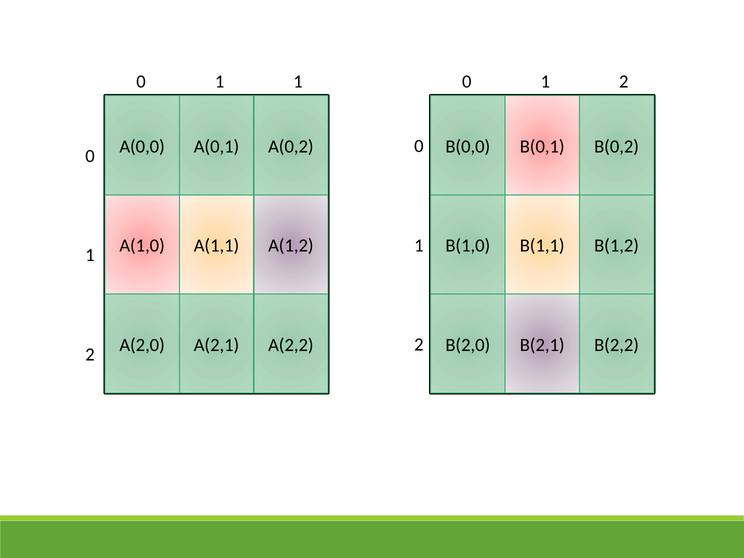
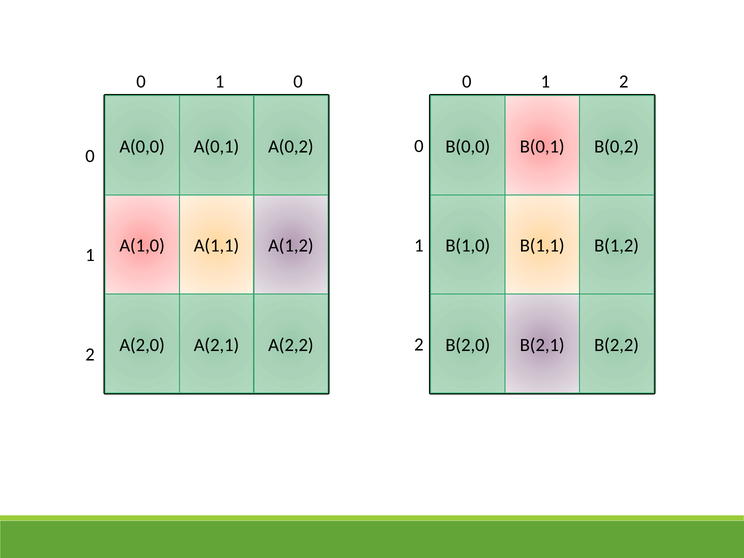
1 1: 1 -> 0 (298, 82)
